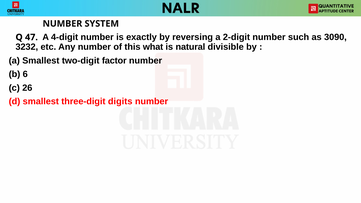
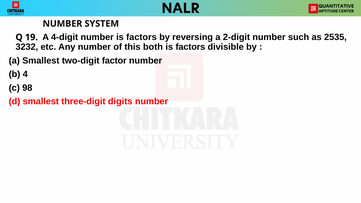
47: 47 -> 19 (31, 37)
number is exactly: exactly -> factors (141, 37)
3090: 3090 -> 2535 (335, 37)
what: what -> both (153, 47)
natural: natural -> factors (190, 47)
6: 6 -> 4 (25, 74)
26: 26 -> 98 (27, 88)
